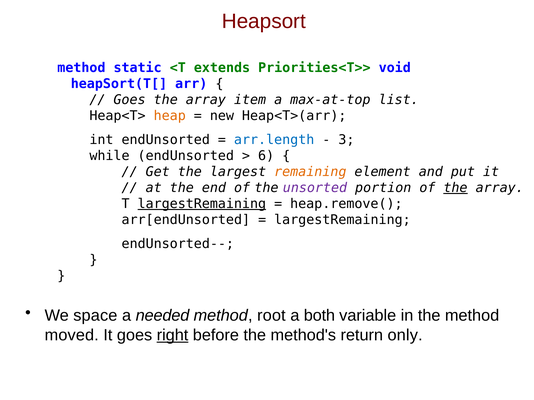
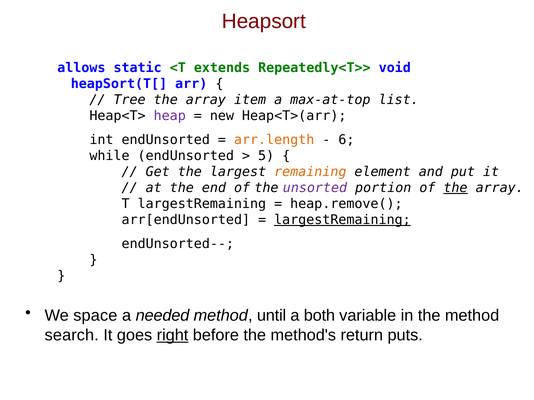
method: method -> allows (81, 68)
Priorities<T>>: Priorities<T>> -> Repeatedly<T>> (314, 68)
Goes: Goes -> Tree (130, 100)
heap colour: orange -> purple (170, 116)
arr.length colour: blue -> orange (274, 140)
3: 3 -> 6 (346, 140)
6: 6 -> 5 (266, 156)
largestRemaining underline: present -> none (202, 204)
largestRemaining underline: none -> present (342, 220)
root: root -> until (272, 316)
moved: moved -> search (72, 335)
only: only -> puts (405, 335)
